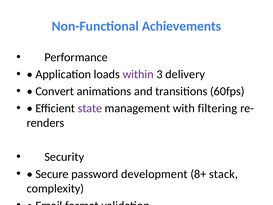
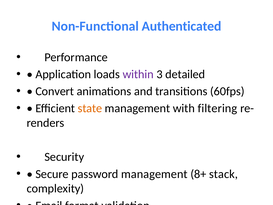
Achievements: Achievements -> Authenticated (182, 26)
delivery: delivery -> detailed (185, 74)
state colour: purple -> orange (90, 108)
password development: development -> management (154, 174)
